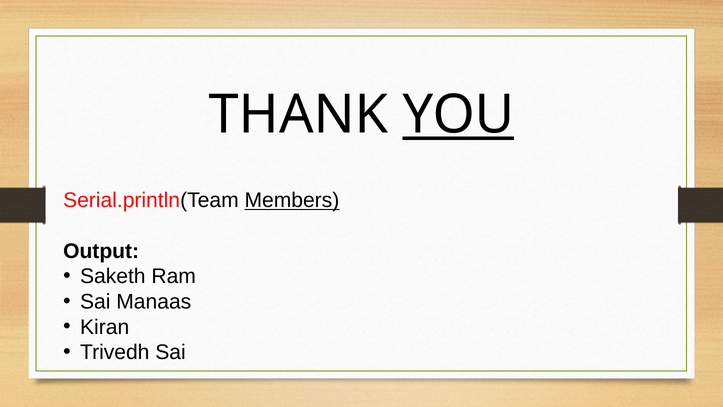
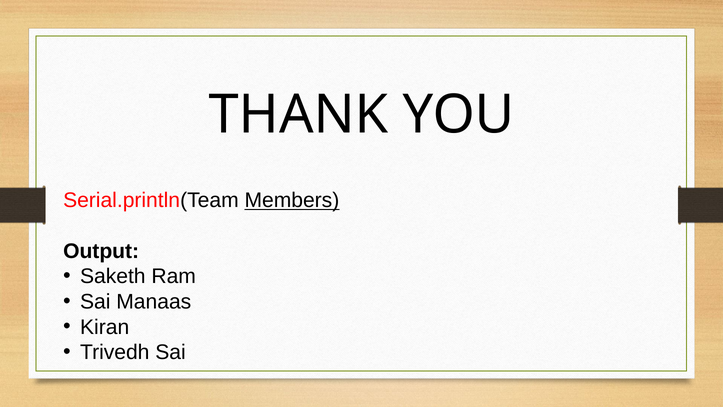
YOU underline: present -> none (458, 115)
